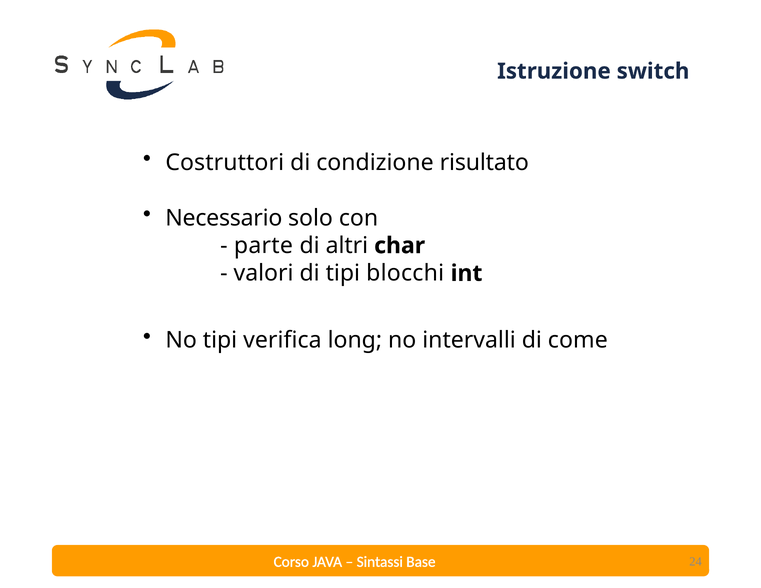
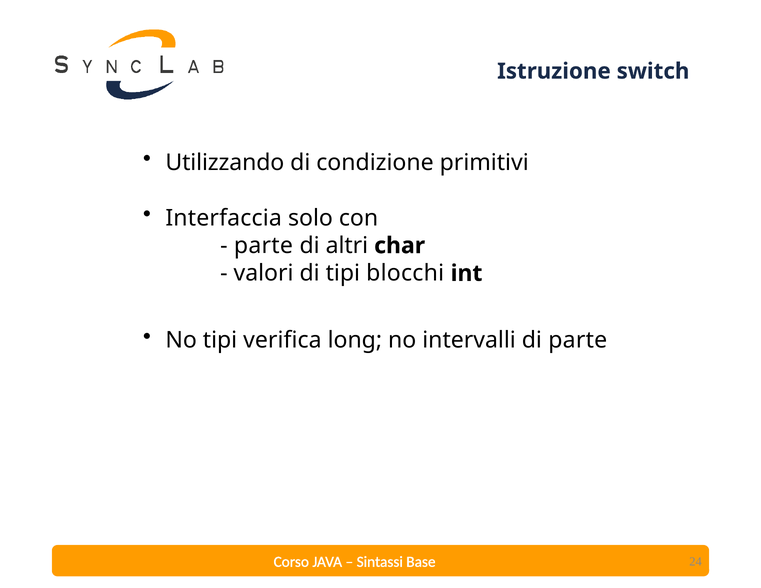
Costruttori: Costruttori -> Utilizzando (225, 163)
risultato: risultato -> primitivi (484, 163)
Necessario: Necessario -> Interfaccia (224, 218)
di come: come -> parte (578, 340)
